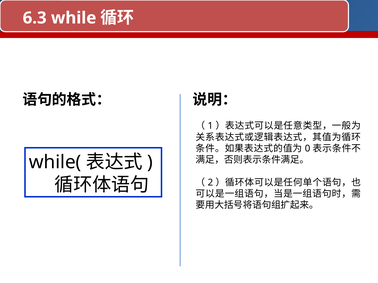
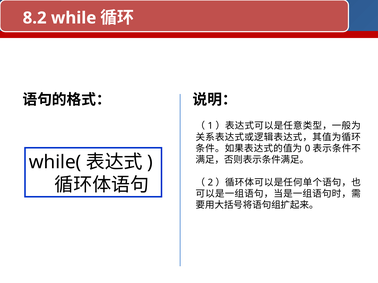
6.3: 6.3 -> 8.2 (35, 18)
